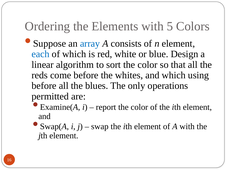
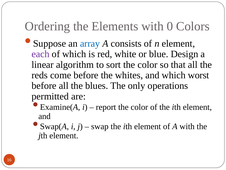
5: 5 -> 0 (170, 26)
each colour: blue -> purple (40, 54)
using: using -> worst (199, 75)
